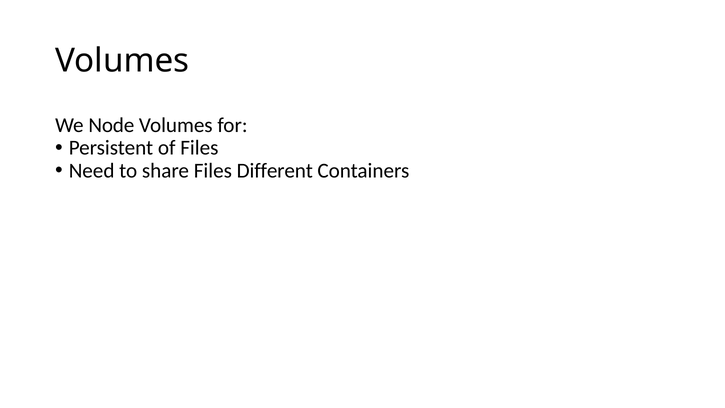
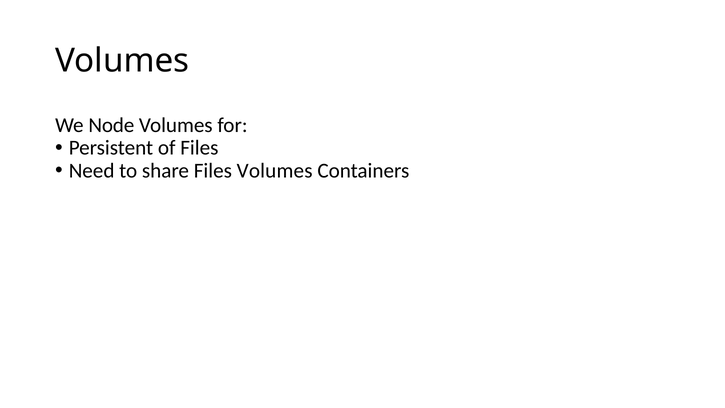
Files Different: Different -> Volumes (275, 171)
